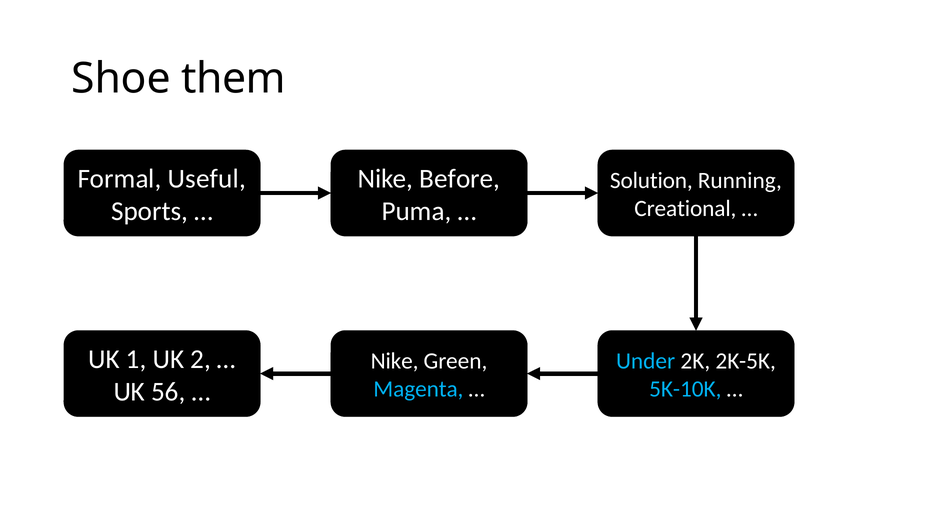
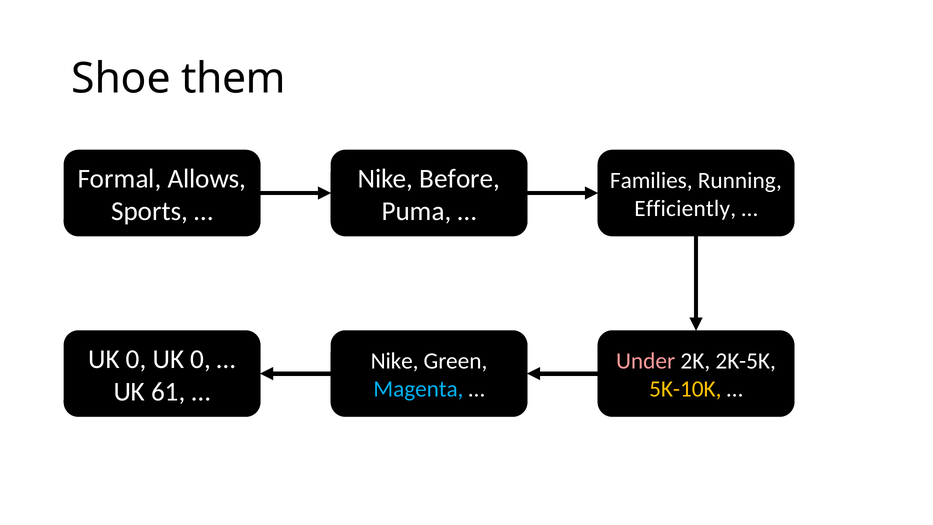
Useful: Useful -> Allows (207, 179)
Solution: Solution -> Families (651, 181)
Creational: Creational -> Efficiently (685, 209)
1: 1 -> 0 (136, 359)
2: 2 -> 0 (201, 359)
Under colour: light blue -> pink (646, 361)
5K-10K colour: light blue -> yellow (685, 389)
56: 56 -> 61 (168, 392)
